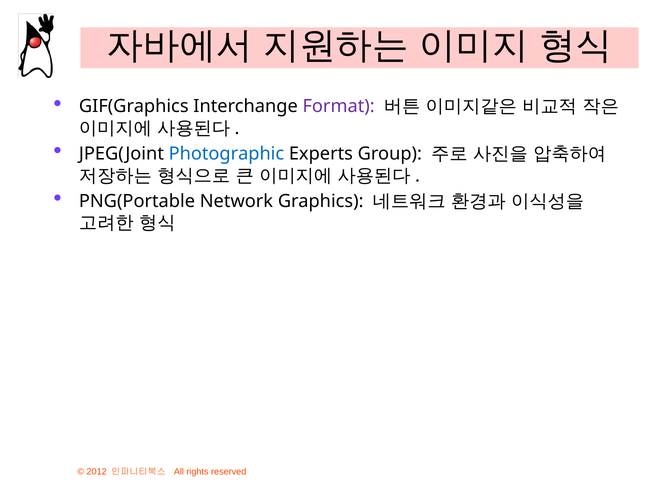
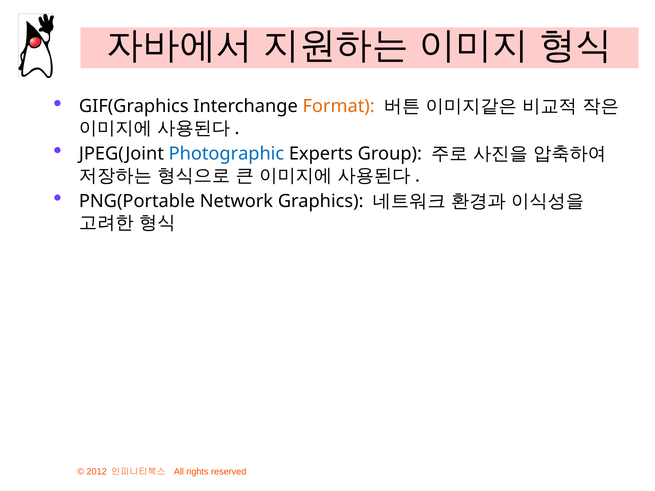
Format colour: purple -> orange (339, 107)
